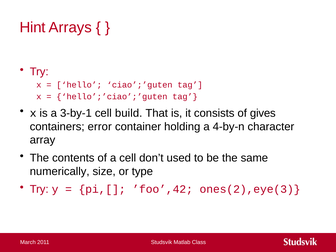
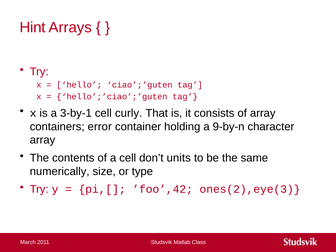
build: build -> curly (129, 113)
of gives: gives -> array (263, 113)
4-by-n: 4-by-n -> 9-by-n (229, 127)
used: used -> units (179, 158)
